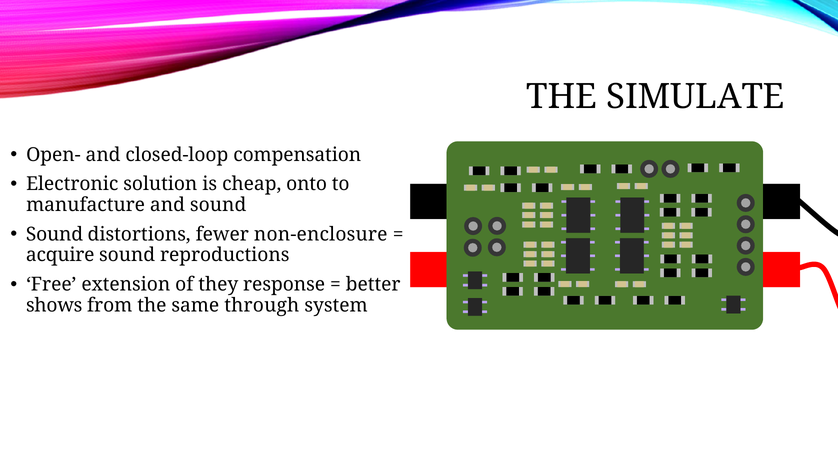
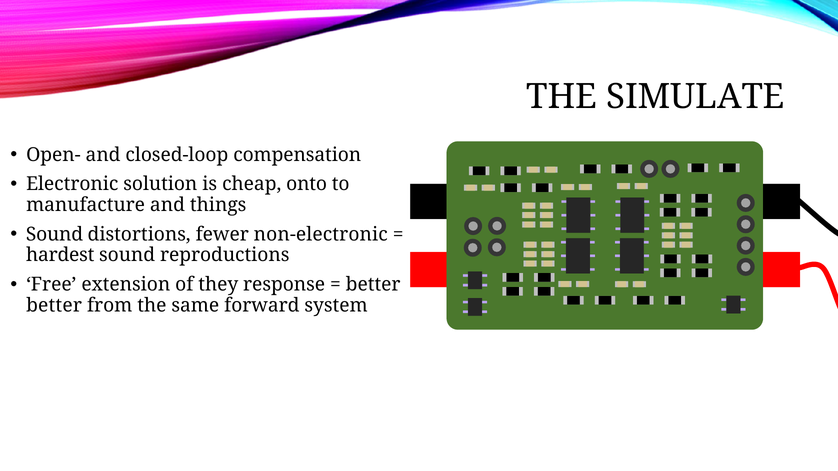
and sound: sound -> things (218, 205)
non-enclosure: non-enclosure -> non-electronic (321, 234)
acquire: acquire -> hardest (60, 255)
shows: shows -> better (54, 305)
through: through -> forward (262, 305)
